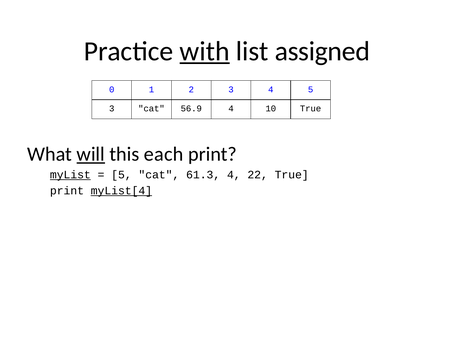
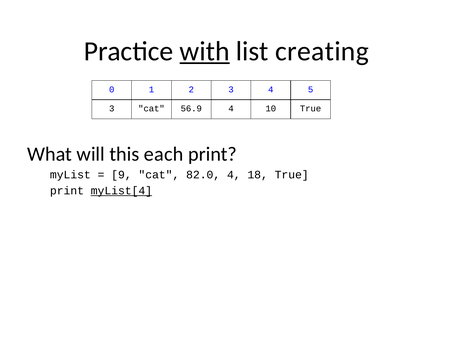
assigned: assigned -> creating (322, 51)
will underline: present -> none (91, 154)
myList underline: present -> none (70, 175)
5: 5 -> 9 (121, 175)
61.3: 61.3 -> 82.0 (203, 175)
22: 22 -> 18 (258, 175)
